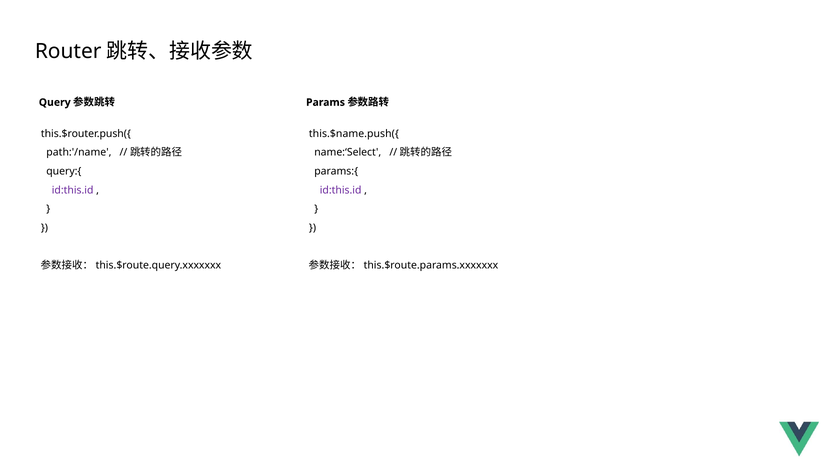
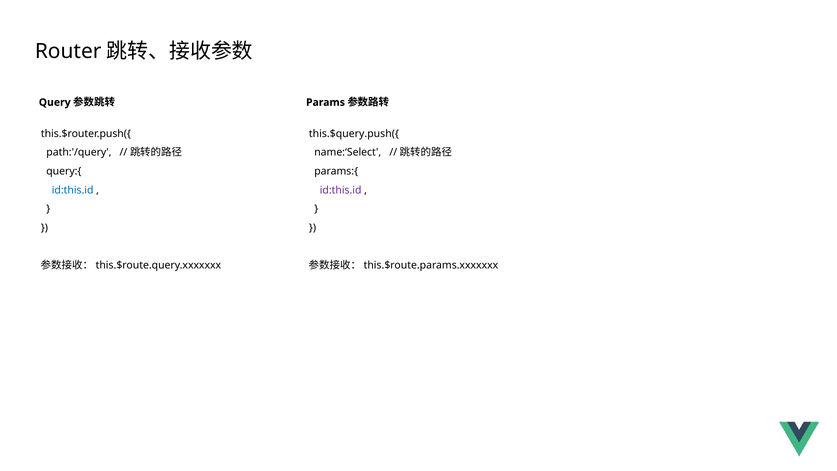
this.$name.push({: this.$name.push({ -> this.$query.push({ (354, 134)
path:'/name: path:'/name -> path:'/query (79, 152)
id:this.id colour: purple -> blue (73, 190)
